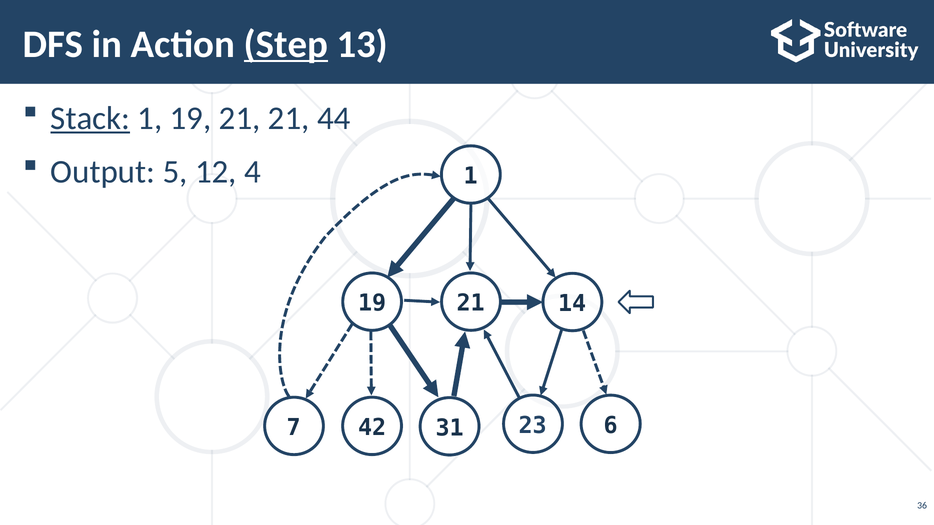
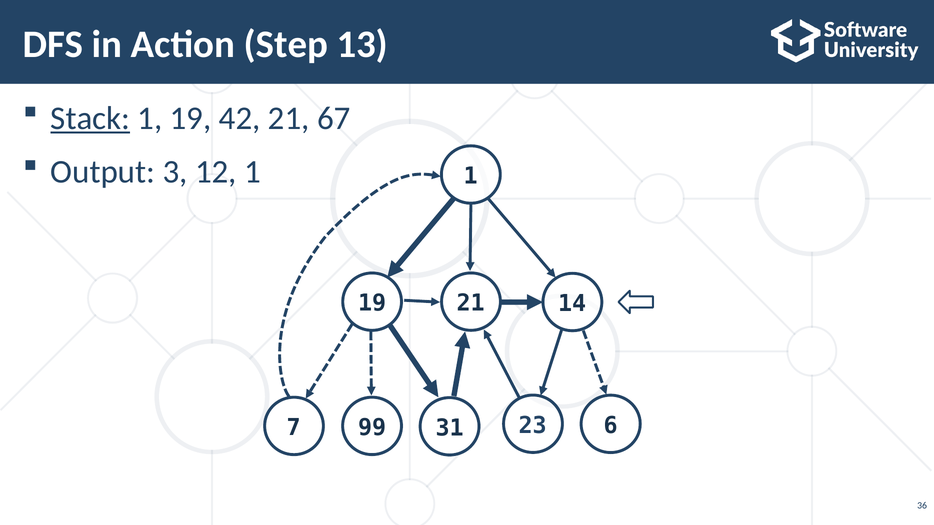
Step underline: present -> none (286, 44)
19 21: 21 -> 42 (240, 119)
44: 44 -> 67 (334, 119)
5: 5 -> 3 (175, 172)
12 4: 4 -> 1 (253, 172)
42: 42 -> 99 (372, 428)
